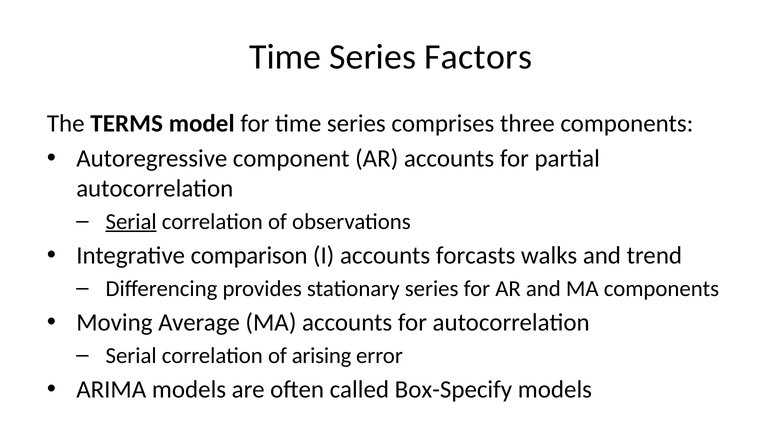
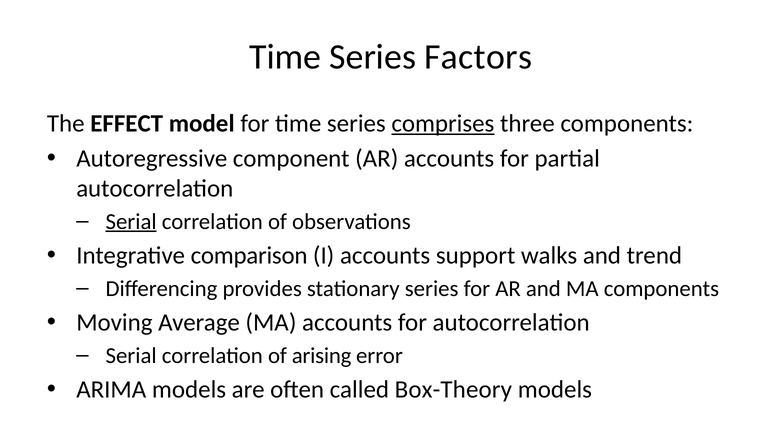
TERMS: TERMS -> EFFECT (127, 123)
comprises underline: none -> present (443, 123)
forcasts: forcasts -> support (476, 255)
Box-Specify: Box-Specify -> Box-Theory (453, 390)
